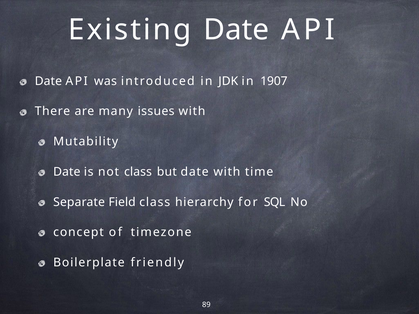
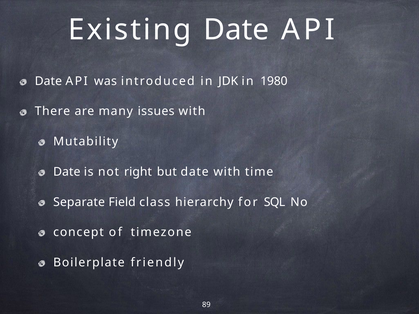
1907: 1907 -> 1980 (274, 81)
not class: class -> right (138, 172)
